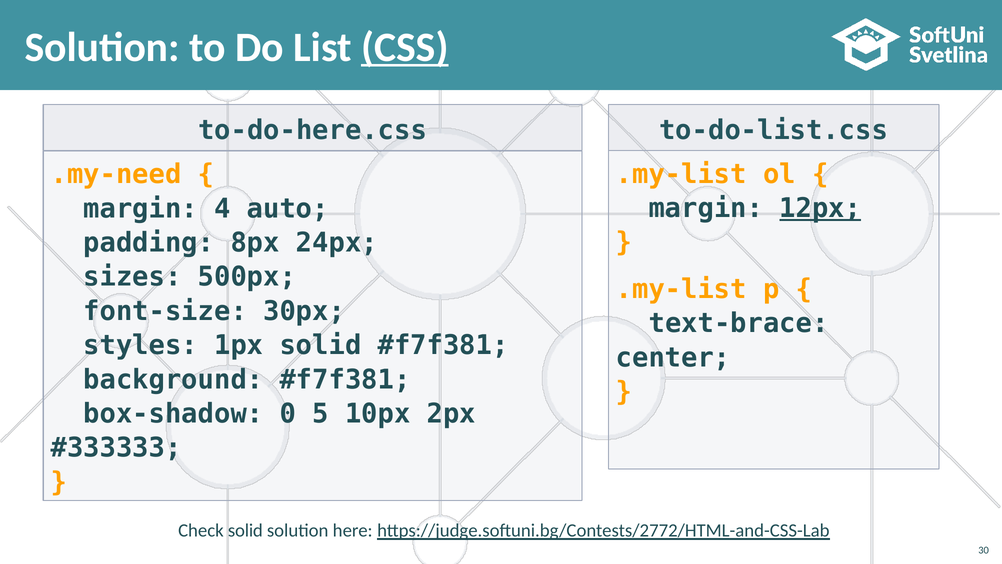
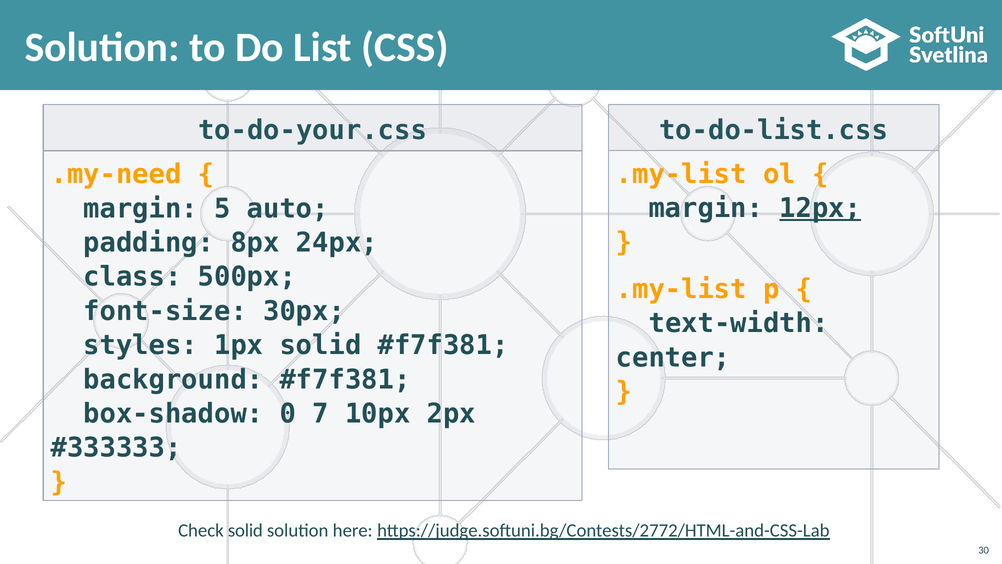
CSS underline: present -> none (405, 47)
to-do-here.css: to-do-here.css -> to-do-your.css (312, 130)
4: 4 -> 5 (222, 209)
sizes: sizes -> class (132, 277)
text-brace: text-brace -> text-width (739, 323)
5: 5 -> 7 (321, 414)
